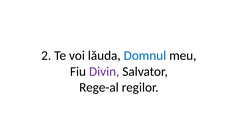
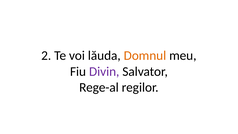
Domnul colour: blue -> orange (145, 56)
